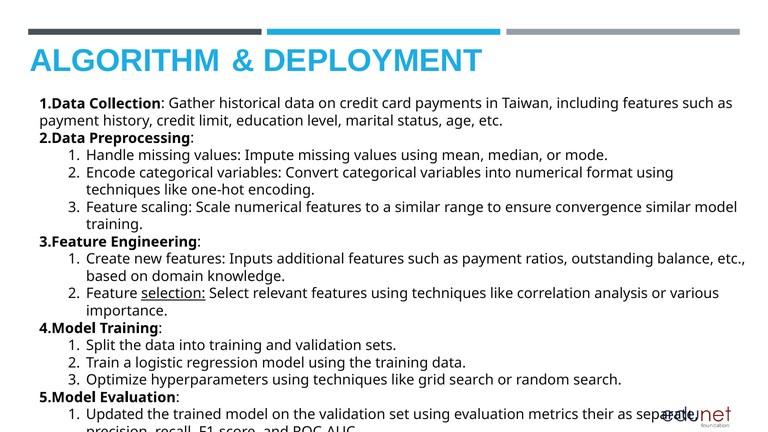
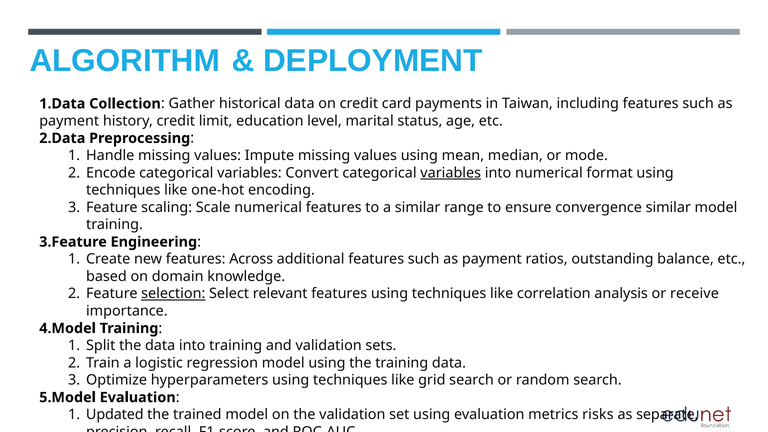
variables underline: none -> present (451, 173)
Inputs: Inputs -> Across (251, 259)
various: various -> receive (694, 294)
their: their -> risks (598, 415)
